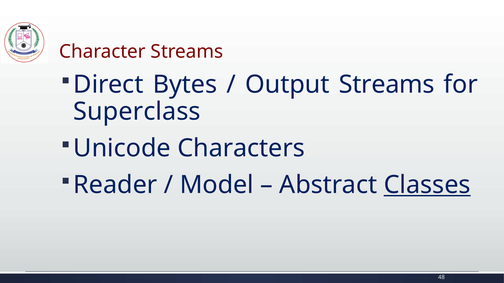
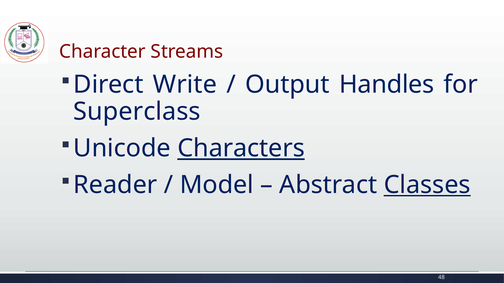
Bytes: Bytes -> Write (185, 85)
Output Streams: Streams -> Handles (387, 85)
Characters underline: none -> present (241, 149)
